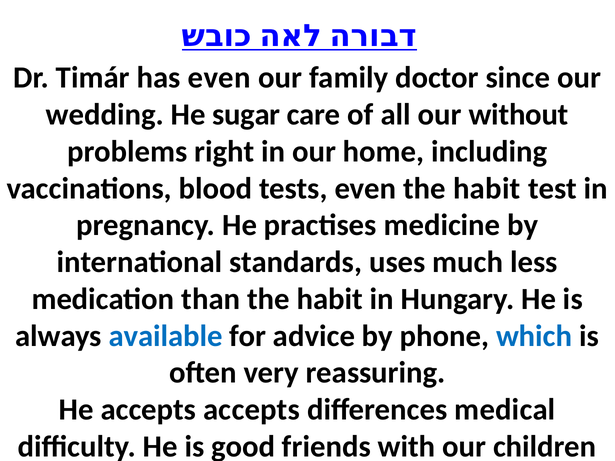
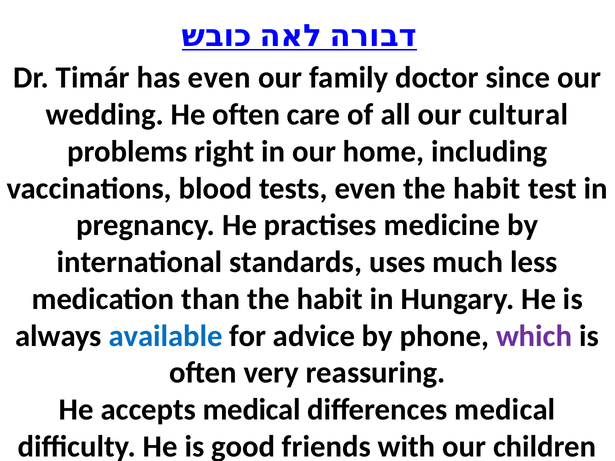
He sugar: sugar -> often (246, 115)
without: without -> cultural (518, 115)
which colour: blue -> purple (534, 336)
accepts accepts: accepts -> medical (252, 410)
